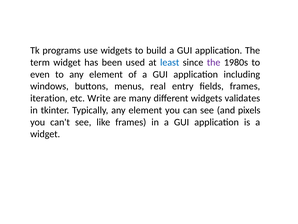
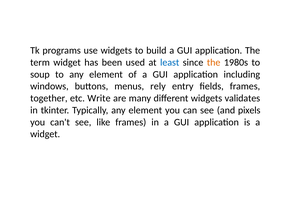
the colour: purple -> orange (214, 62)
even: even -> soup (40, 74)
real: real -> rely (158, 86)
iteration: iteration -> together (49, 98)
